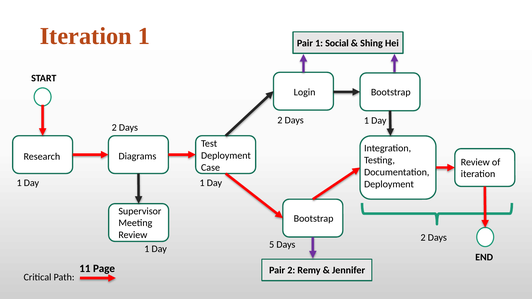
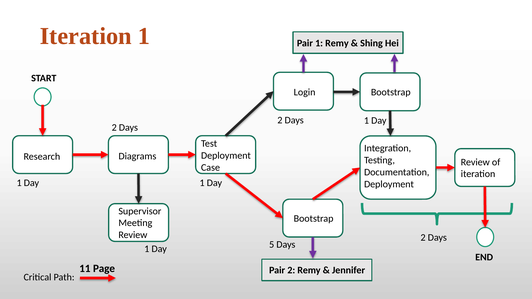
1 Social: Social -> Remy (337, 43)
